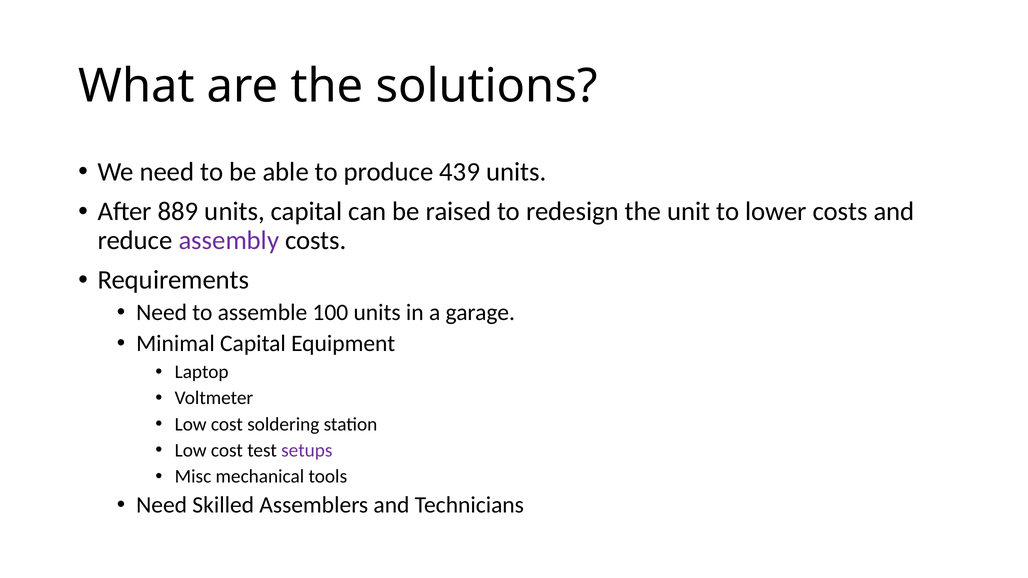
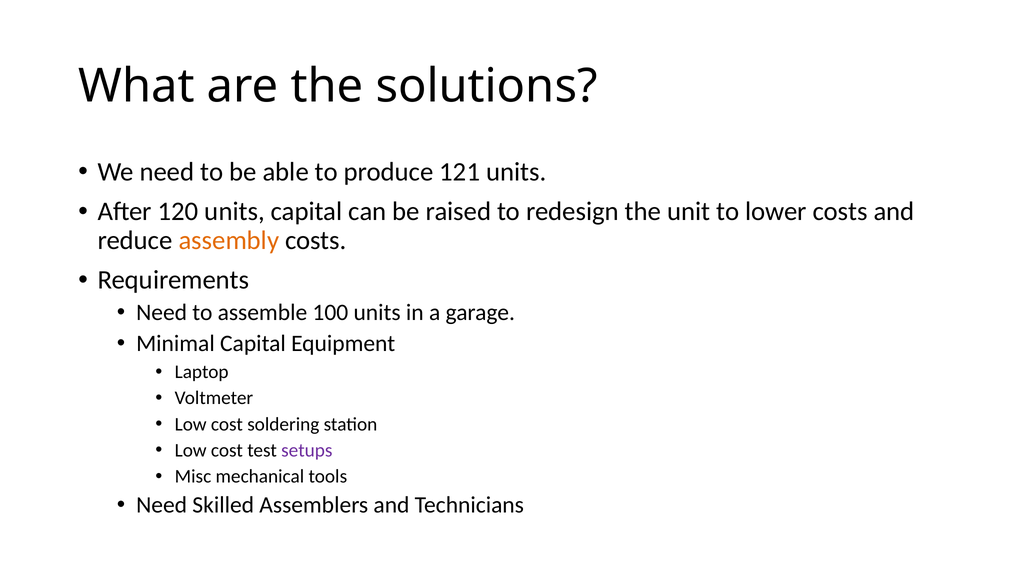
439: 439 -> 121 (460, 172)
889: 889 -> 120 (178, 212)
assembly colour: purple -> orange (229, 241)
